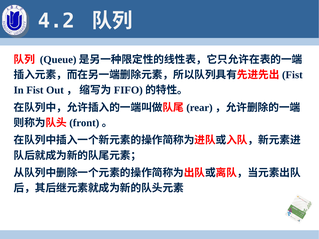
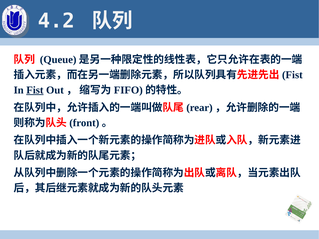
Fist underline: none -> present (35, 90)
